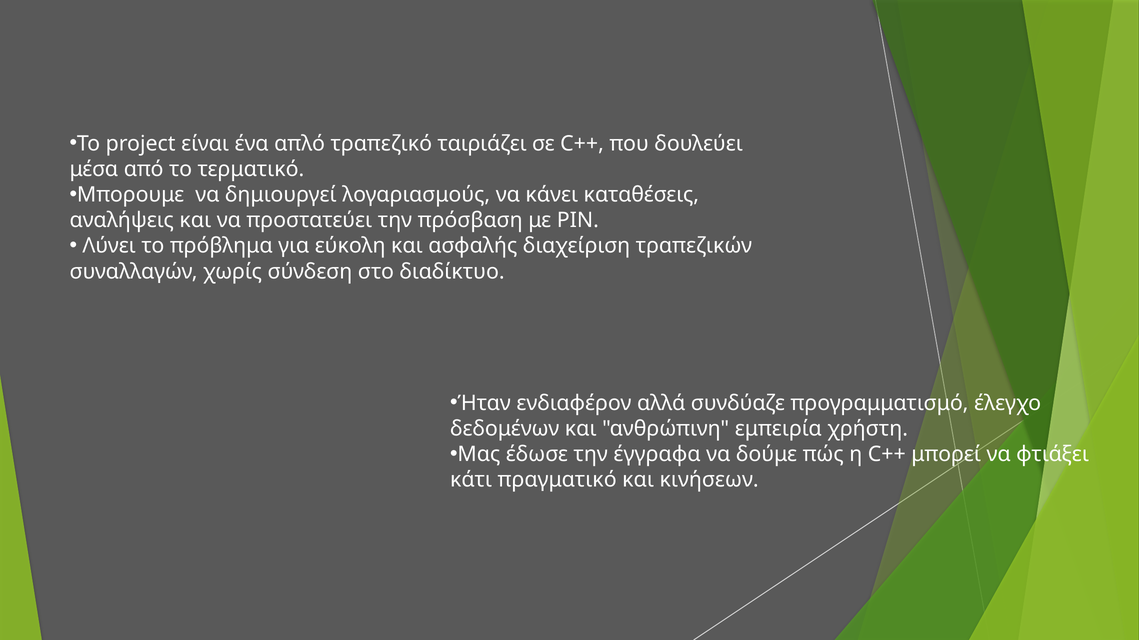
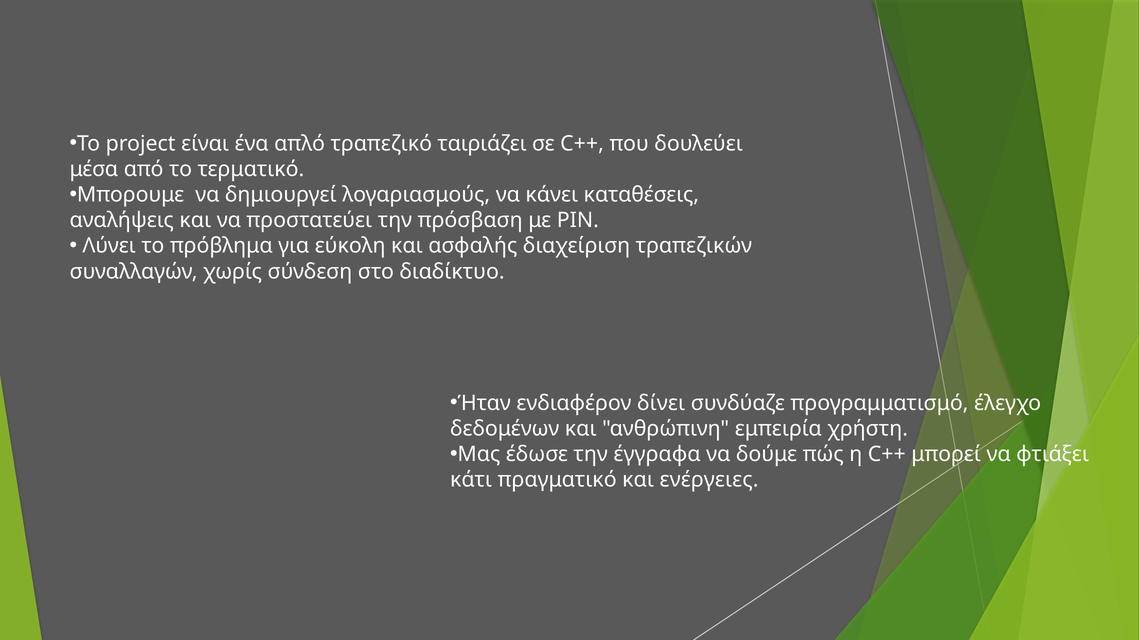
αλλά: αλλά -> δίνει (661, 403)
κινήσεων: κινήσεων -> ενέργειες (709, 480)
